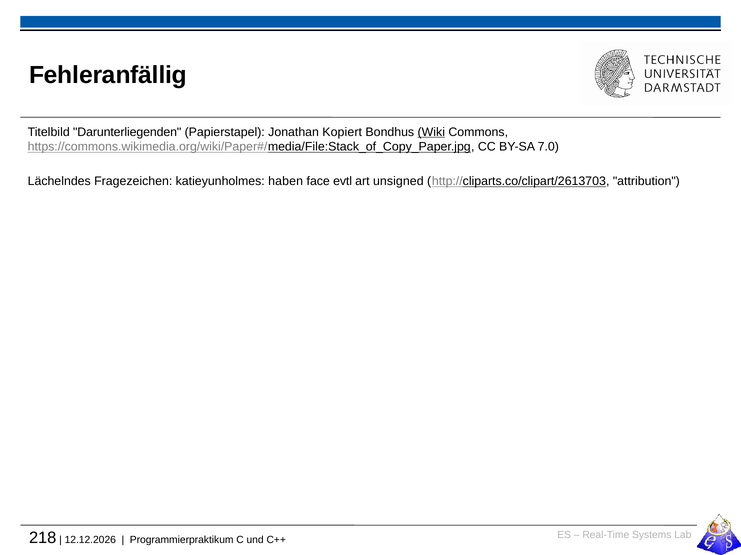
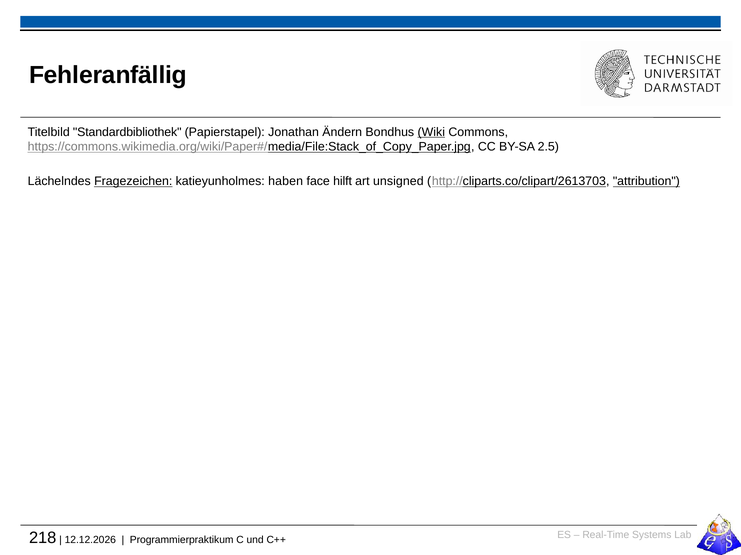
Darunterliegenden: Darunterliegenden -> Standardbibliothek (127, 132)
Kopiert: Kopiert -> Ändern (342, 132)
7.0: 7.0 -> 2.5 (548, 147)
Fragezeichen underline: none -> present (133, 182)
evtl: evtl -> hilft (343, 182)
attribution underline: none -> present (646, 182)
